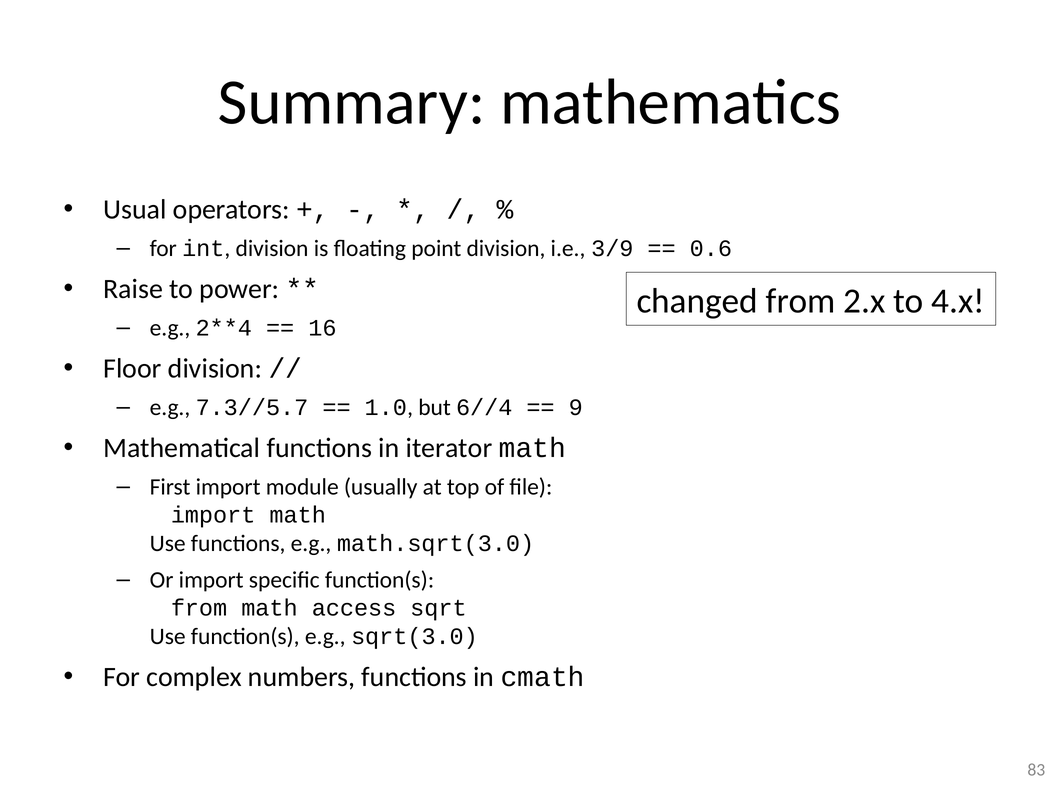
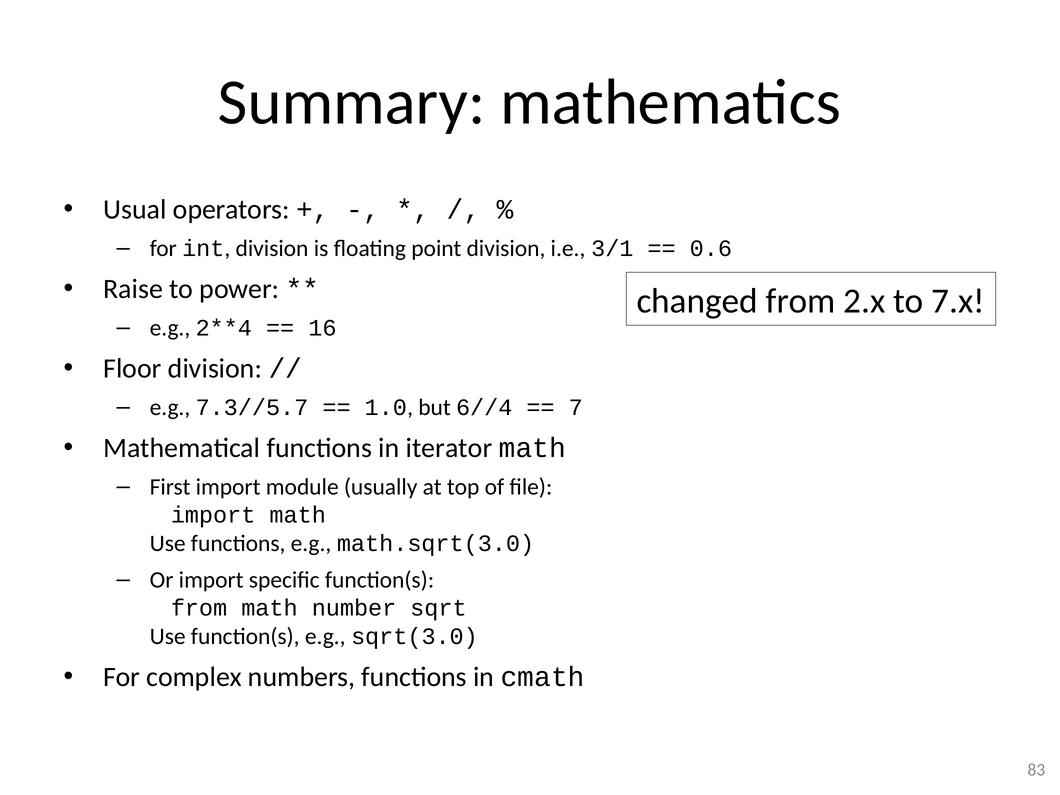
3/9: 3/9 -> 3/1 (612, 248)
4.x: 4.x -> 7.x (958, 301)
9: 9 -> 7 (576, 407)
access: access -> number (354, 608)
